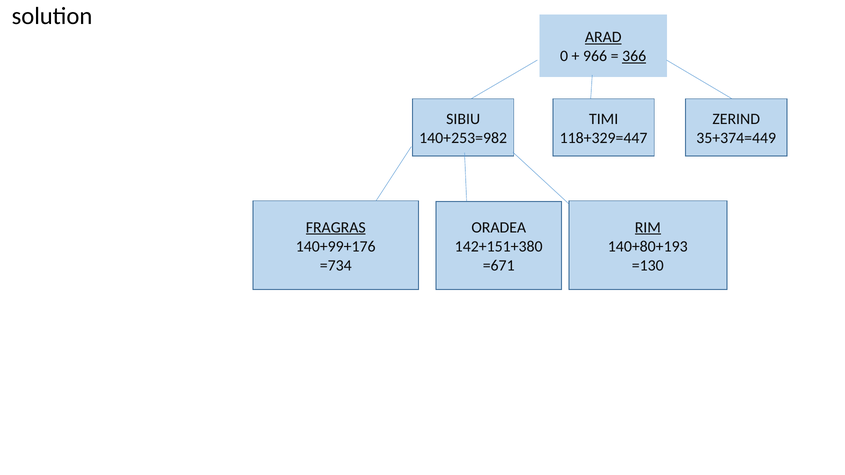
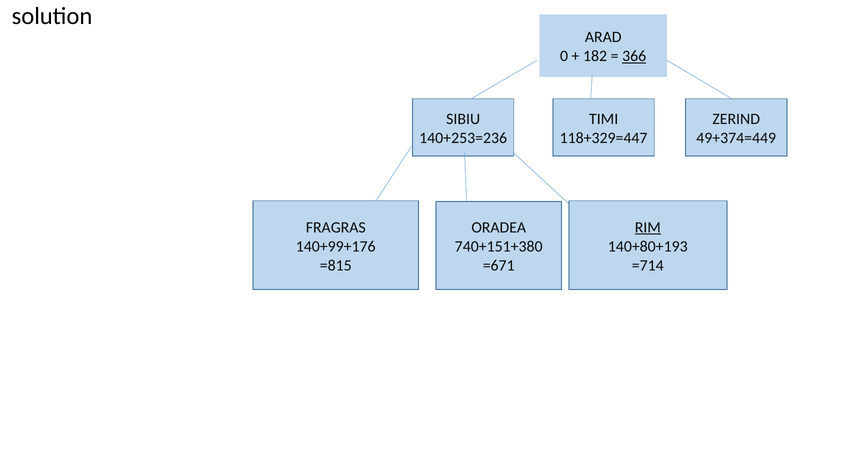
ARAD underline: present -> none (603, 37)
966: 966 -> 182 (595, 56)
140+253=982: 140+253=982 -> 140+253=236 (463, 138)
35+374=449: 35+374=449 -> 49+374=449 (736, 138)
FRAGRAS underline: present -> none (336, 227)
142+151+380: 142+151+380 -> 740+151+380 (499, 247)
=734: =734 -> =815 (336, 265)
=130: =130 -> =714 (648, 265)
